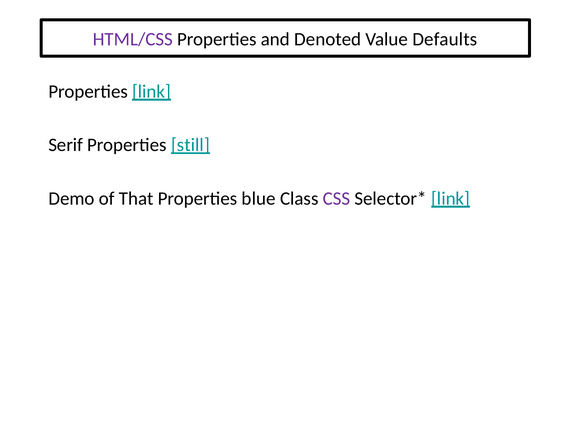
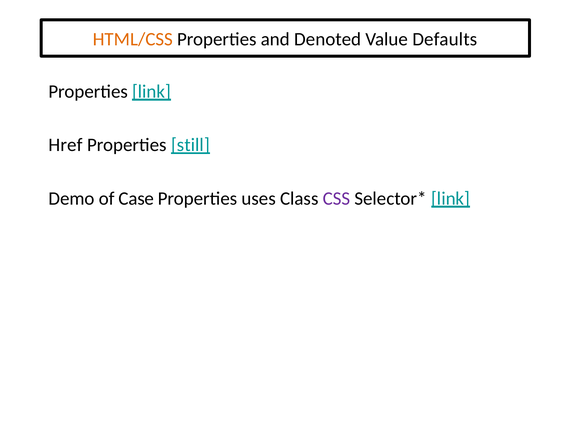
HTML/CSS colour: purple -> orange (133, 39)
Serif: Serif -> Href (66, 145)
That: That -> Case (136, 198)
blue: blue -> uses (259, 198)
